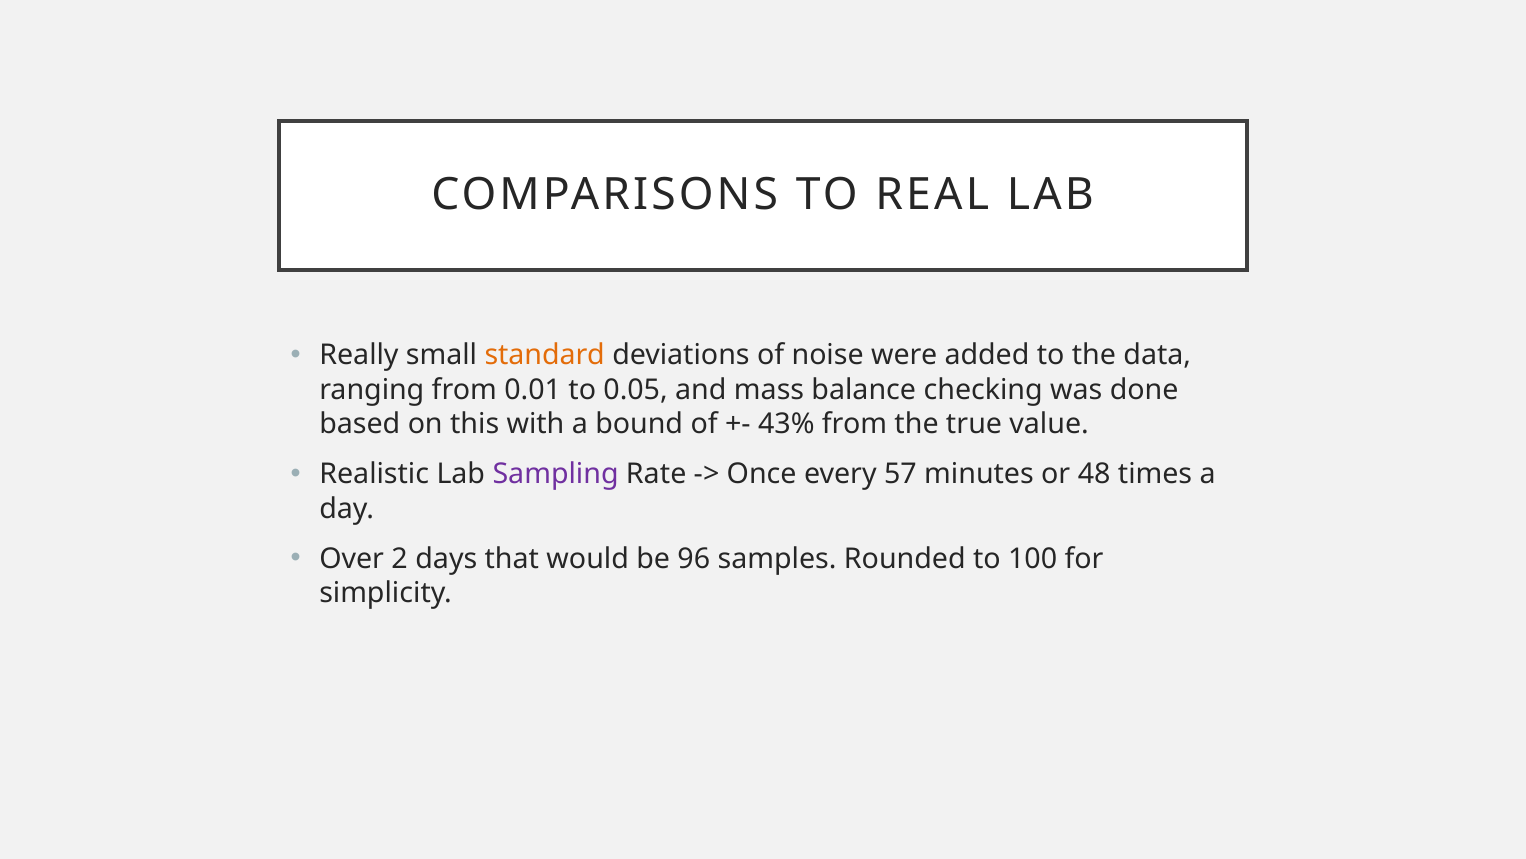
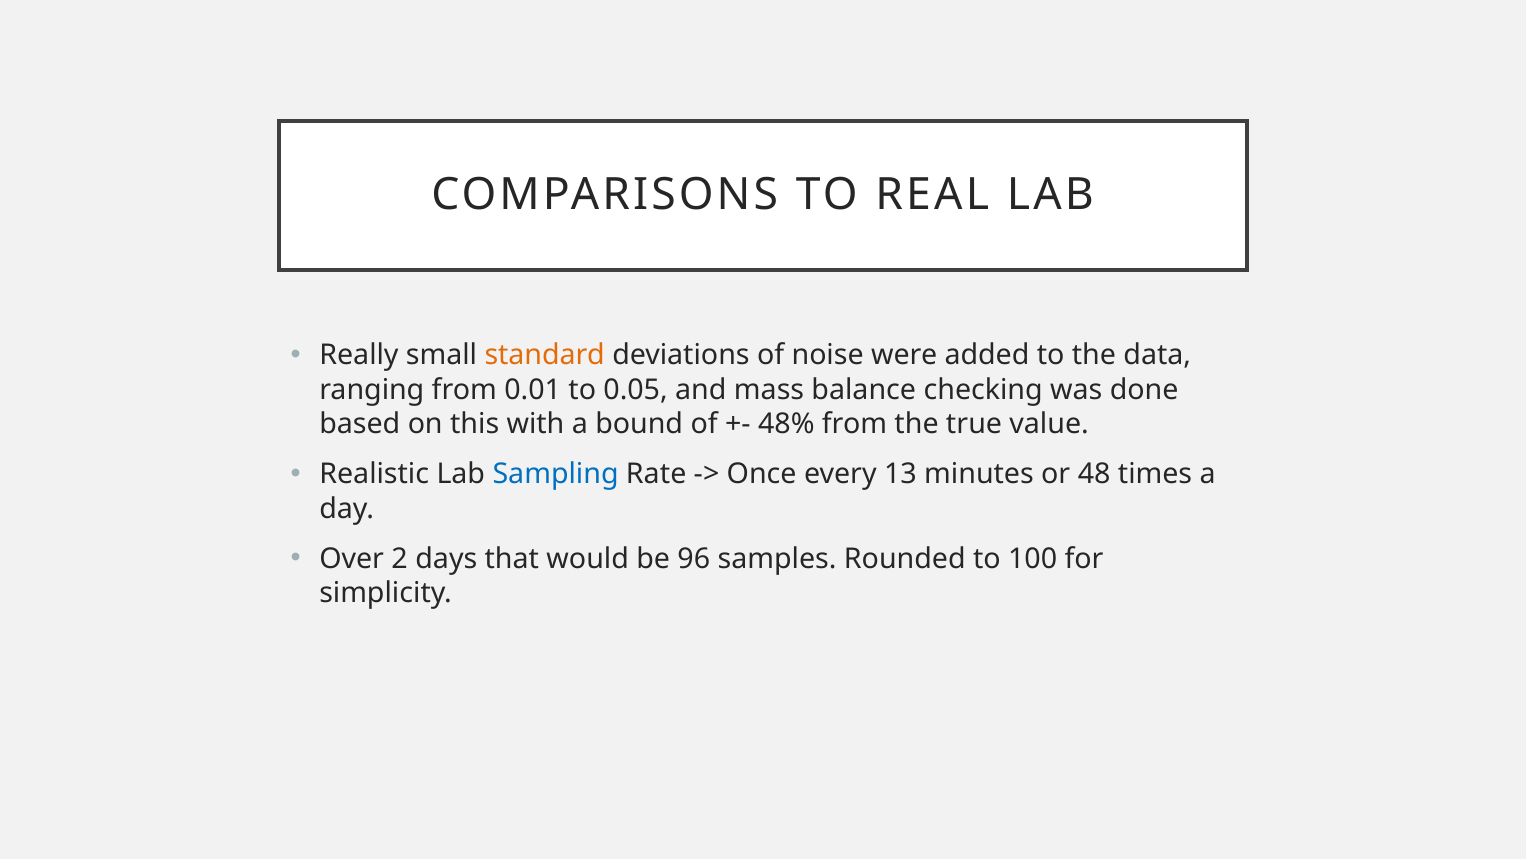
43%: 43% -> 48% (786, 424)
Sampling colour: purple -> blue (556, 474)
57: 57 -> 13 (900, 474)
